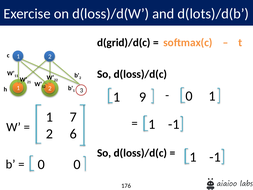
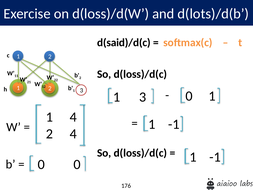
d(grid)/d(c: d(grid)/d(c -> d(said)/d(c (124, 43)
1 9: 9 -> 3 (143, 97)
1 7: 7 -> 4 (73, 117)
2 6: 6 -> 4 (73, 134)
